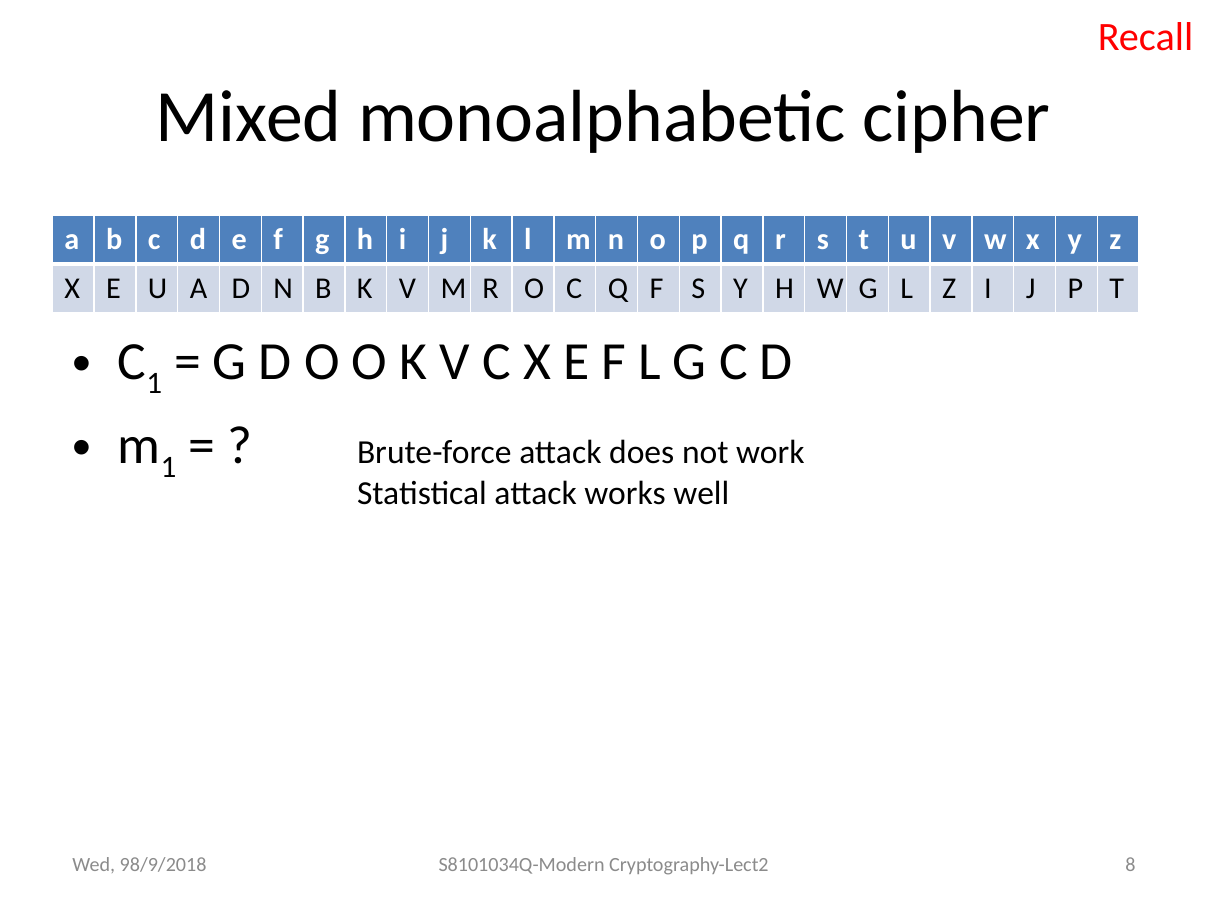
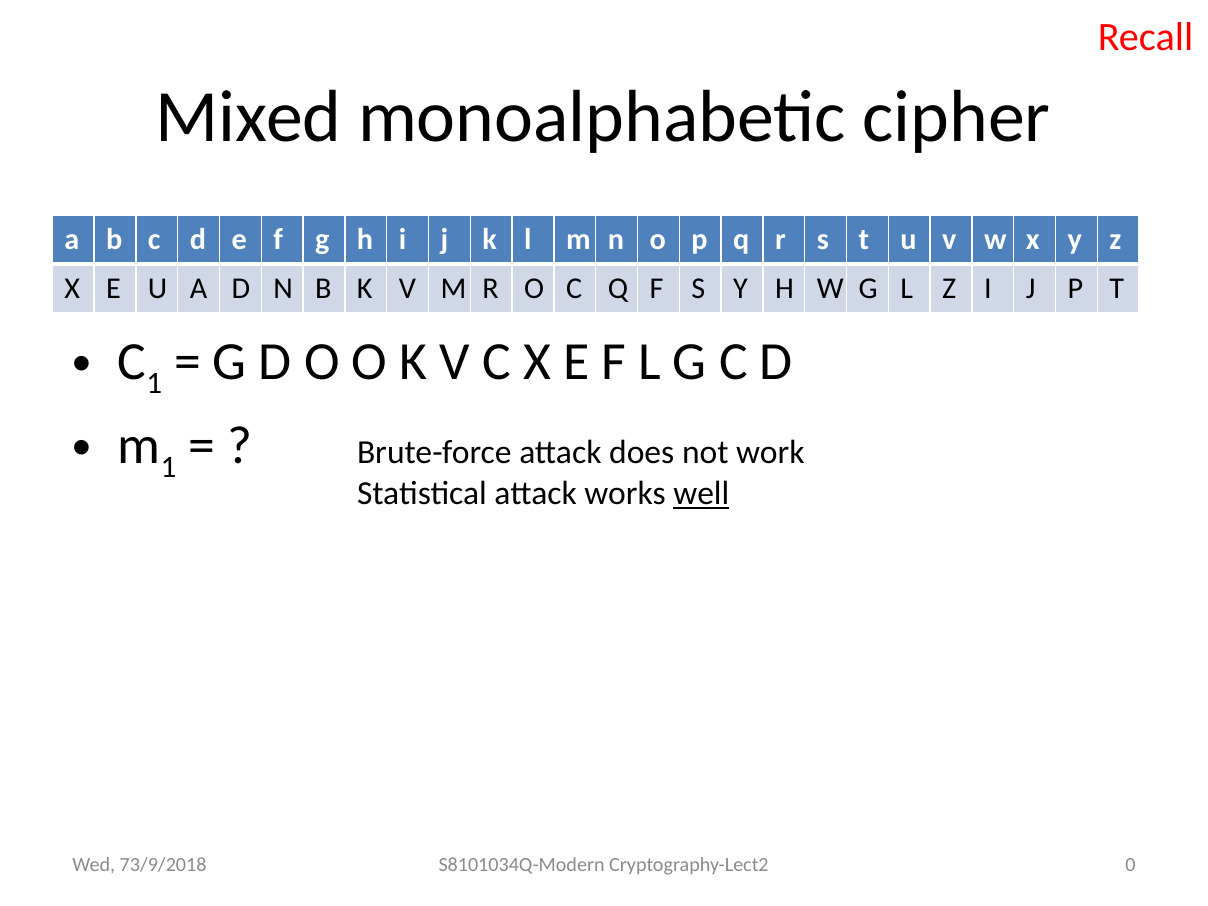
well underline: none -> present (701, 493)
8: 8 -> 0 (1131, 865)
98/9/2018: 98/9/2018 -> 73/9/2018 (163, 865)
